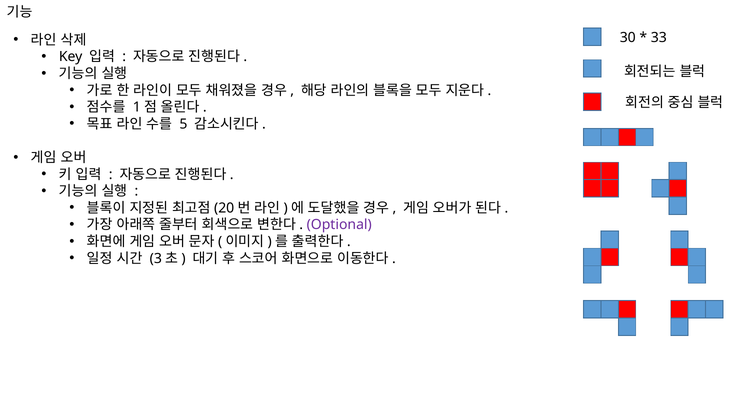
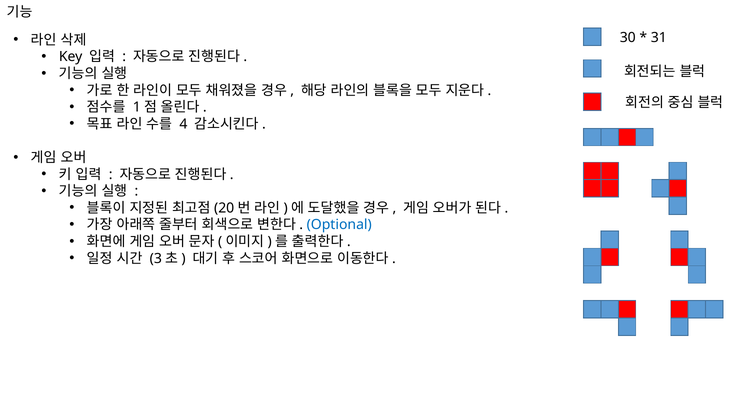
33: 33 -> 31 (659, 37)
5: 5 -> 4 (183, 124)
Optional colour: purple -> blue (339, 225)
